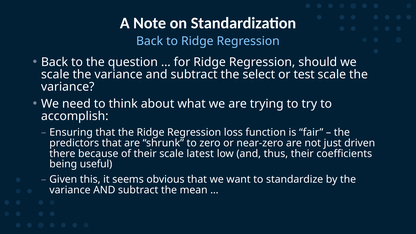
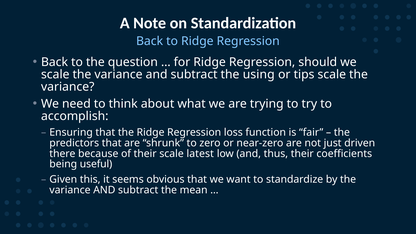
select: select -> using (259, 74)
test: test -> tips (304, 74)
